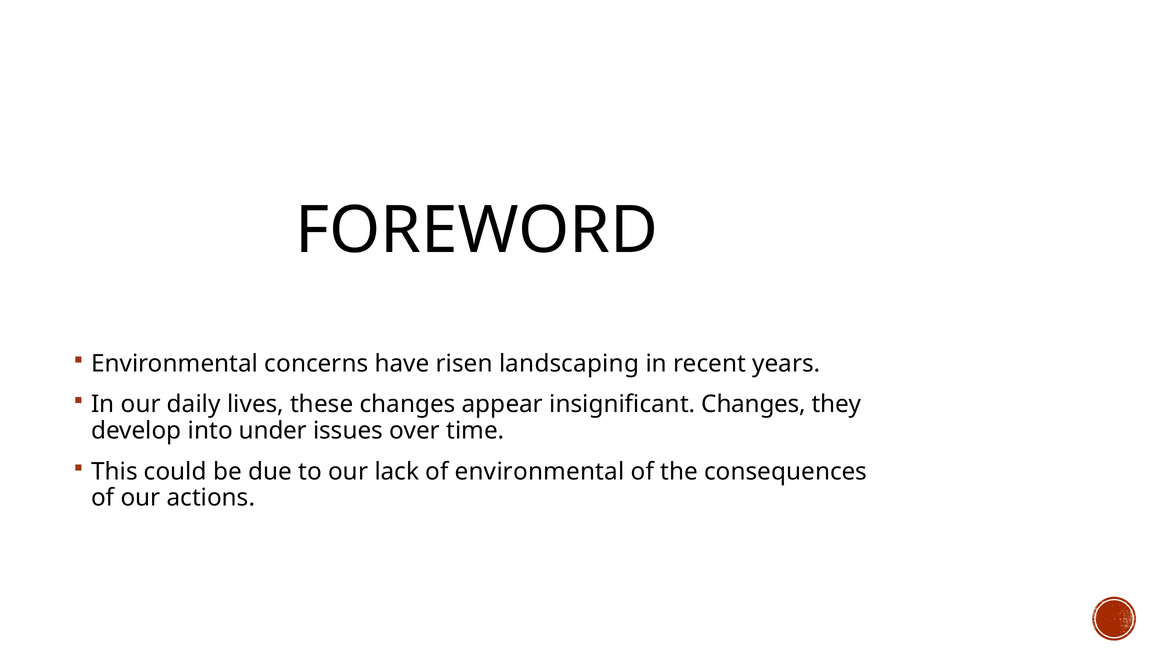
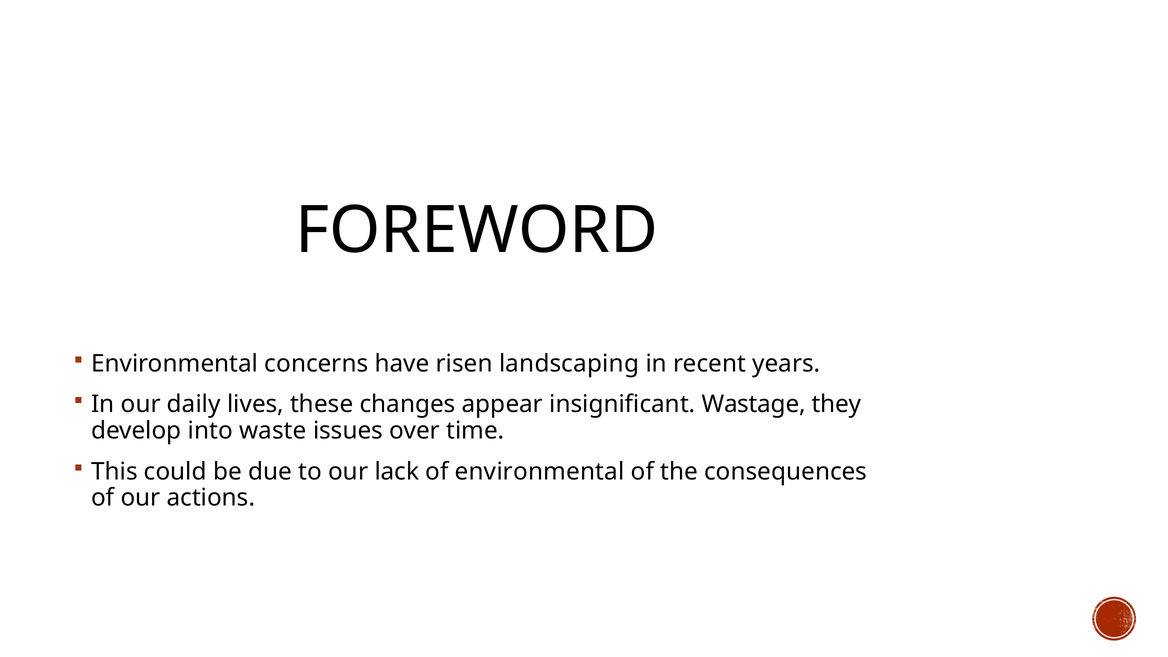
insignificant Changes: Changes -> Wastage (754, 404)
under: under -> waste (273, 431)
